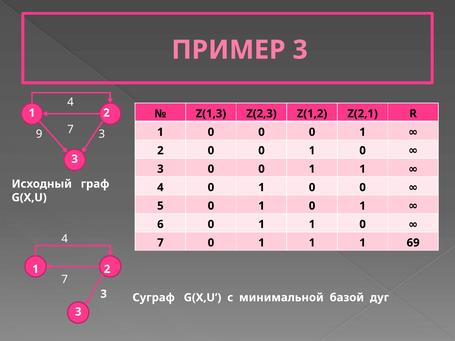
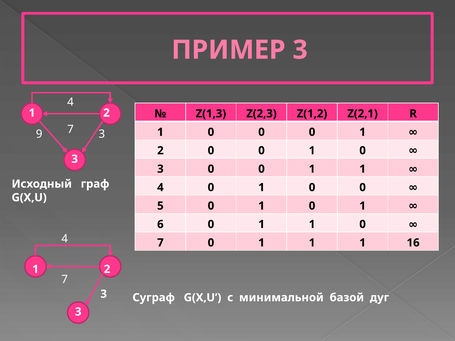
69: 69 -> 16 (413, 243)
